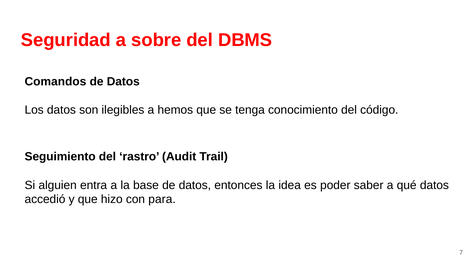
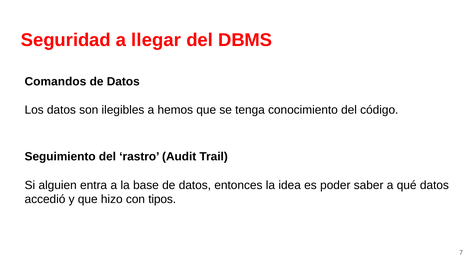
sobre: sobre -> llegar (156, 40)
para: para -> tipos (162, 199)
